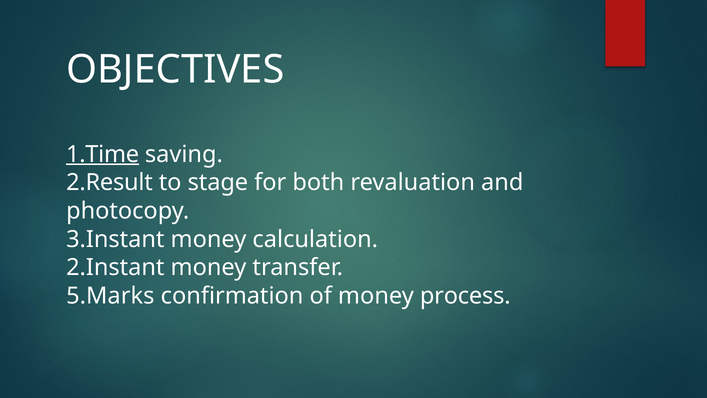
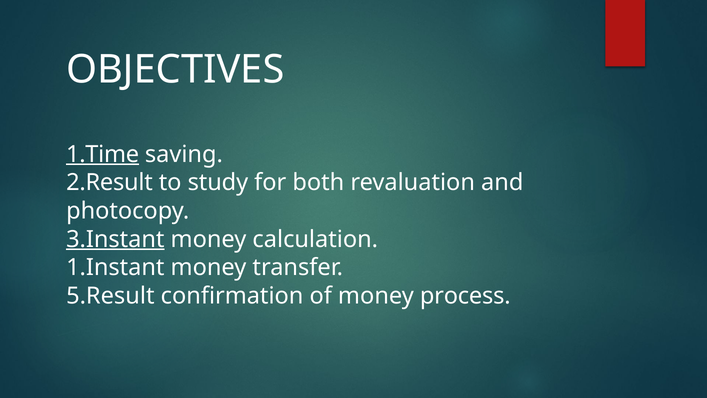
stage: stage -> study (218, 182)
3.Instant underline: none -> present (115, 239)
2.Instant: 2.Instant -> 1.Instant (115, 267)
5.Marks: 5.Marks -> 5.Result (110, 296)
